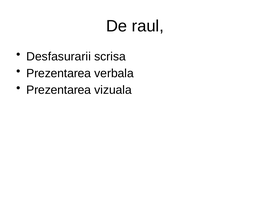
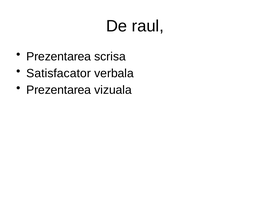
Desfasurarii: Desfasurarii -> Prezentarea (59, 57)
Prezentarea: Prezentarea -> Satisfacator (59, 73)
